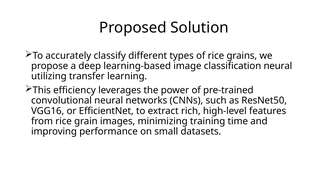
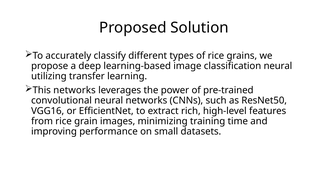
This efficiency: efficiency -> networks (75, 90)
